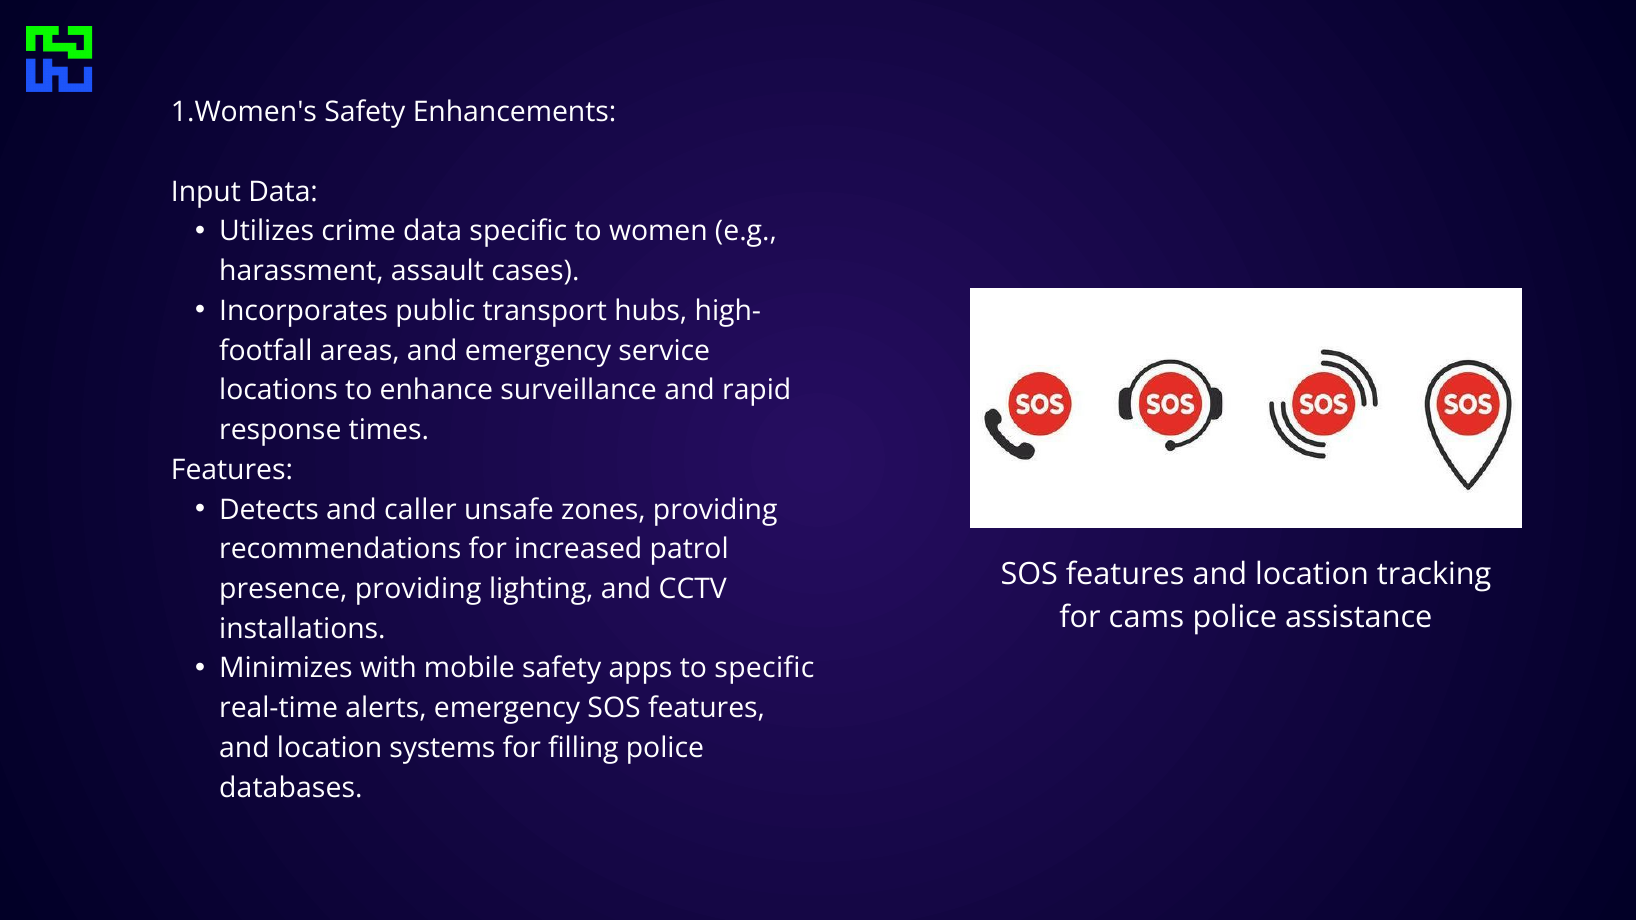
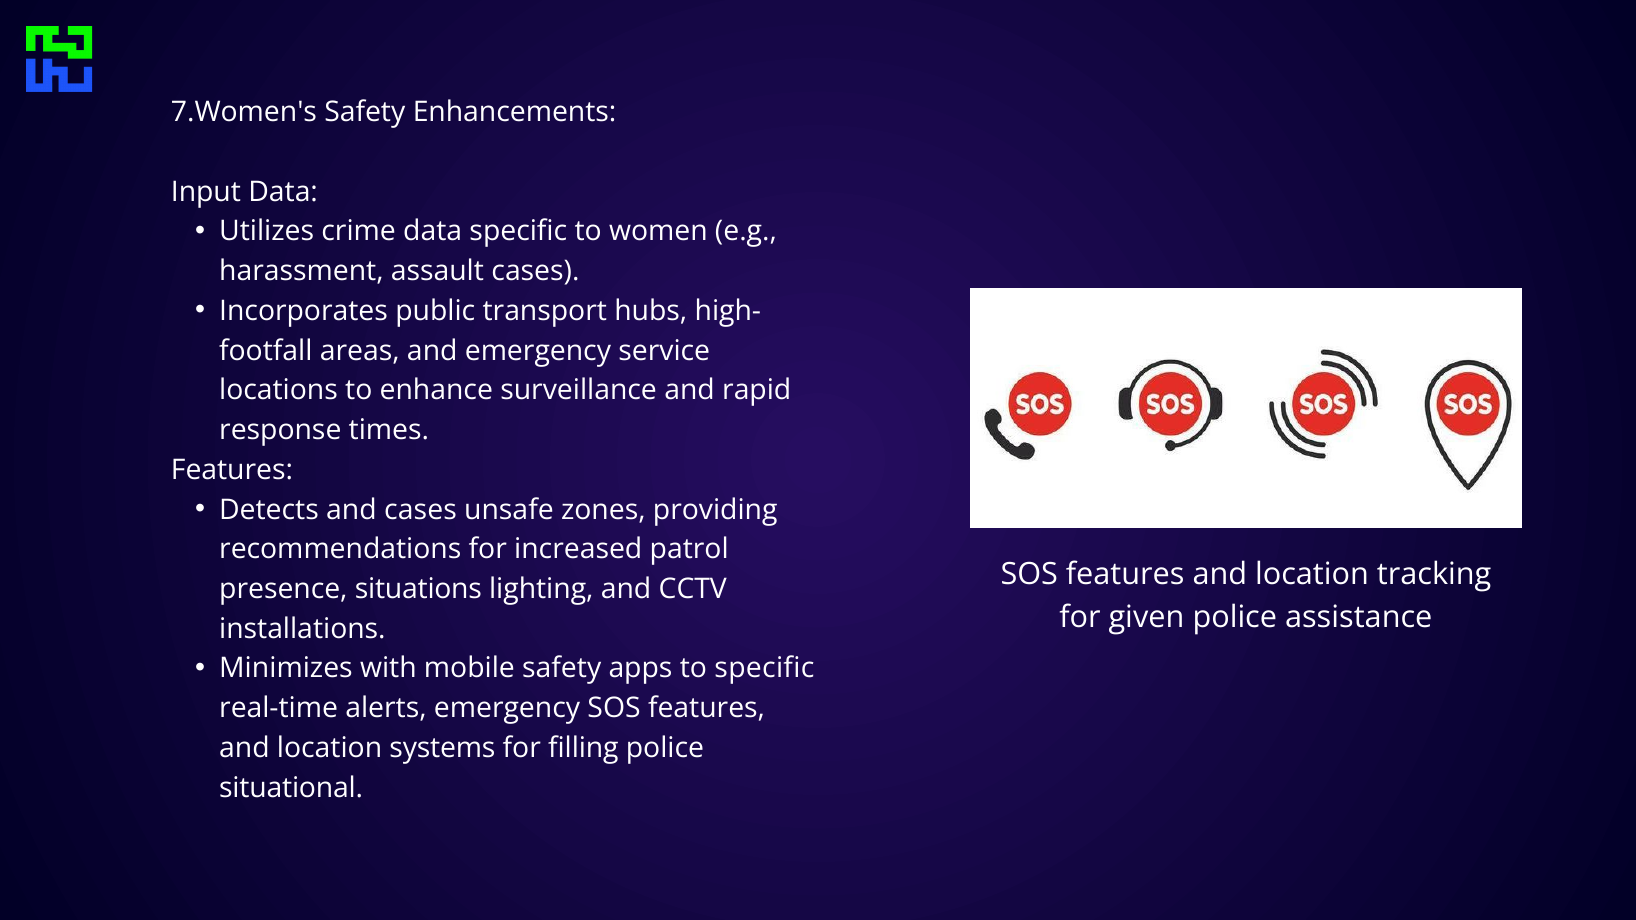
1.Women's: 1.Women's -> 7.Women's (244, 112)
and caller: caller -> cases (420, 510)
presence providing: providing -> situations (418, 589)
cams: cams -> given (1147, 617)
databases: databases -> situational (291, 788)
